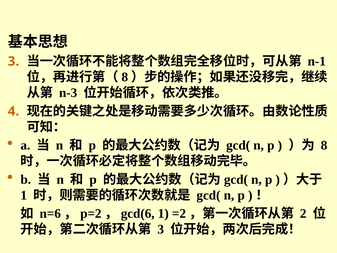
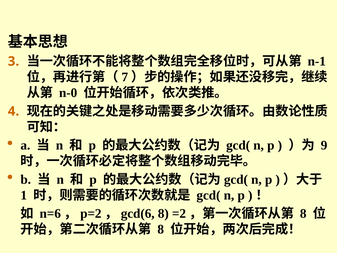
8: 8 -> 7 (125, 77)
n-3: n-3 -> n-0 (68, 93)
8: 8 -> 9 (324, 145)
1: 1 -> 8 (163, 213)
2: 2 -> 8 (303, 213)
3: 3 -> 8 (161, 229)
